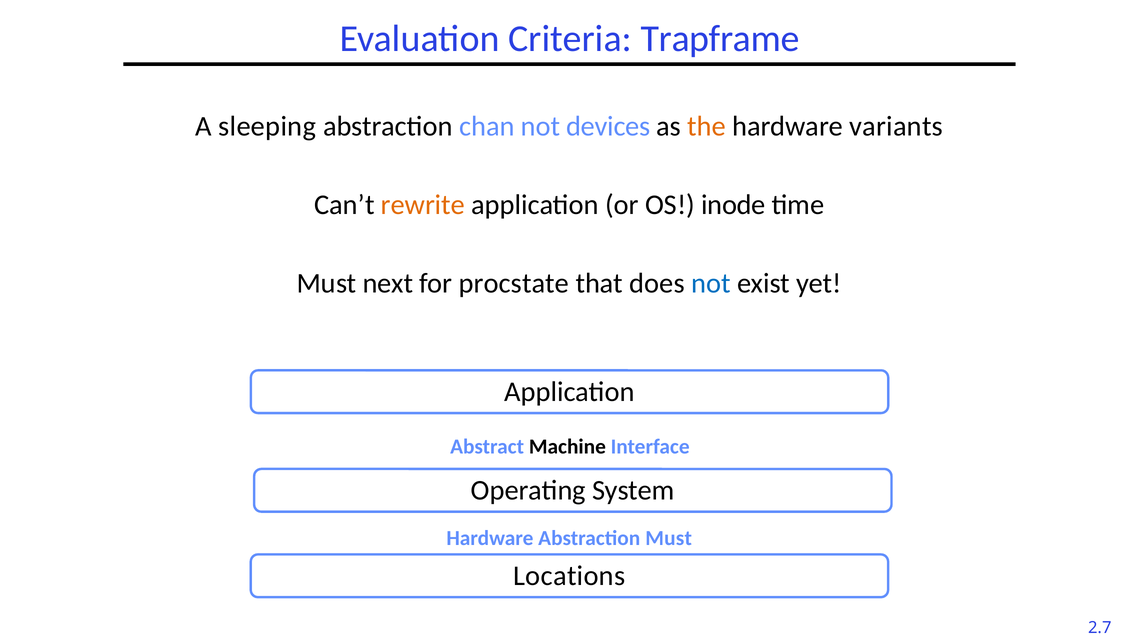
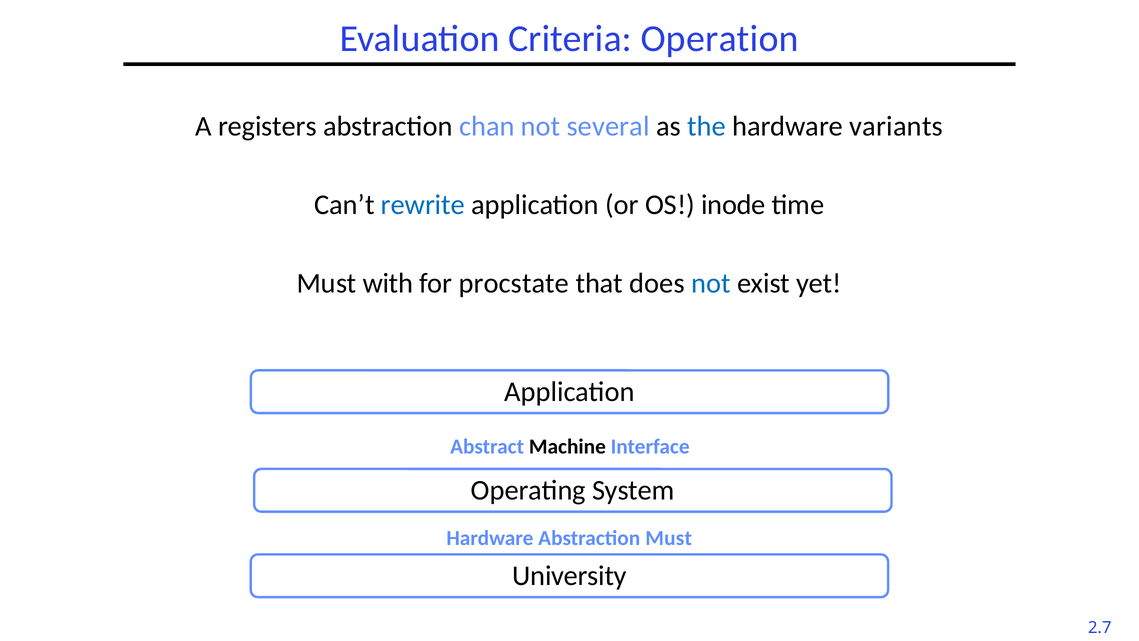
Trapframe: Trapframe -> Operation (720, 39)
sleeping: sleeping -> registers (267, 126)
devices: devices -> several (608, 126)
the colour: orange -> blue (707, 126)
rewrite colour: orange -> blue (423, 205)
next: next -> with (388, 283)
Locations: Locations -> University (570, 576)
